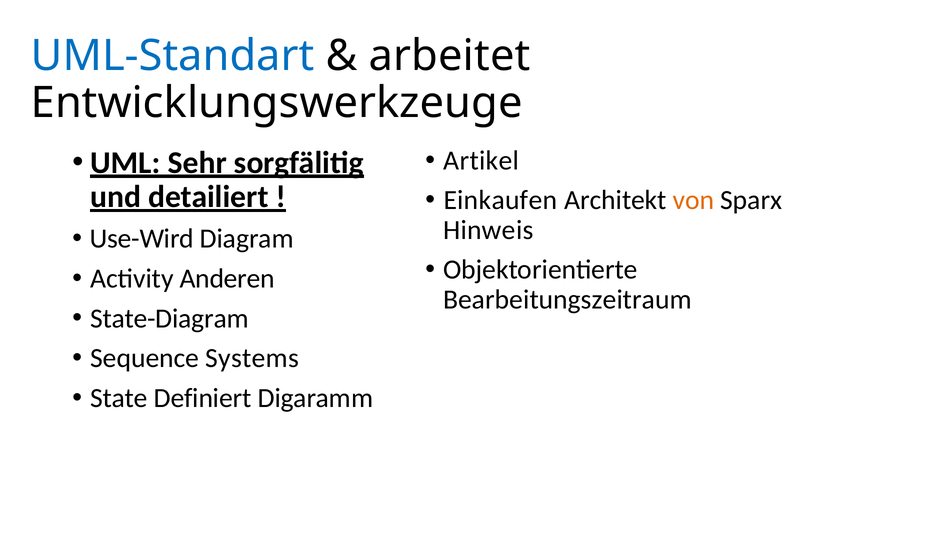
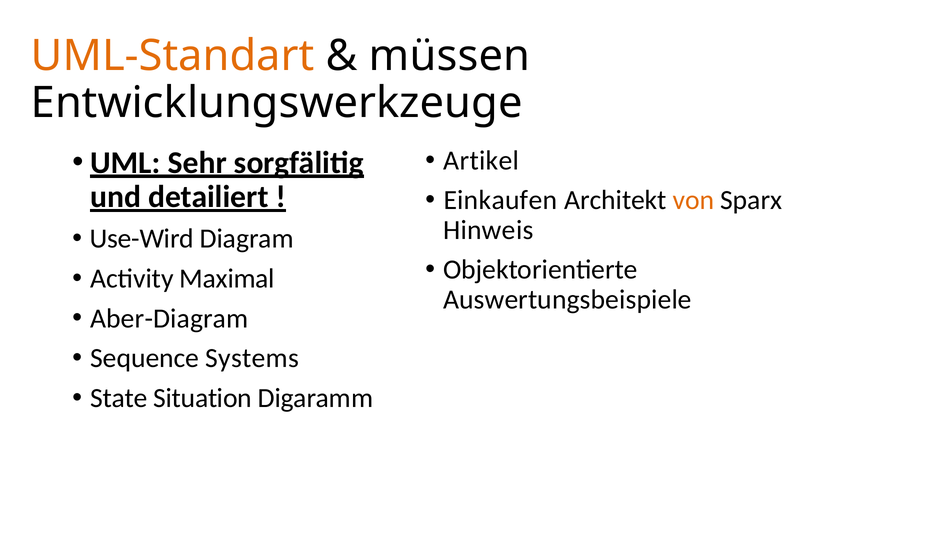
UML-Standart colour: blue -> orange (173, 56)
arbeitet: arbeitet -> müssen (450, 56)
Anderen: Anderen -> Maximal (227, 279)
Bearbeitungszeitraum: Bearbeitungszeitraum -> Auswertungsbeispiele (567, 300)
State-Diagram: State-Diagram -> Aber-Diagram (169, 318)
Definiert: Definiert -> Situation (203, 398)
